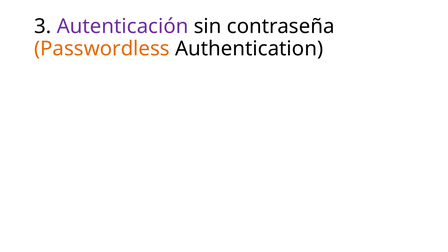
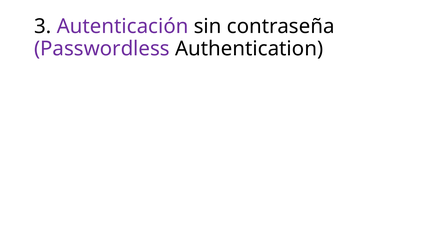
Passwordless colour: orange -> purple (102, 49)
